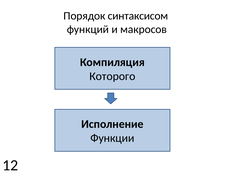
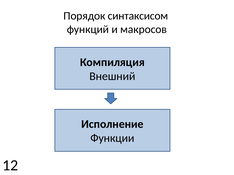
Которого: Которого -> Внешний (112, 76)
